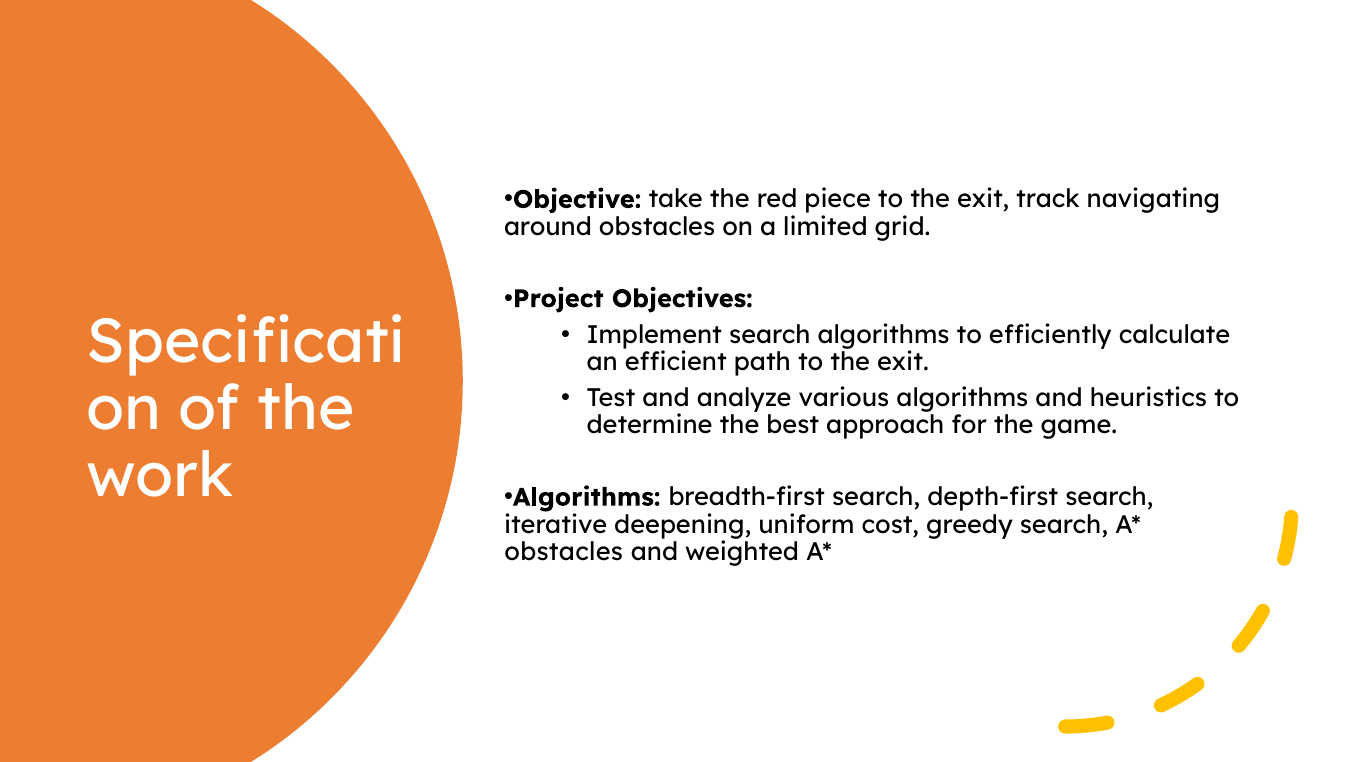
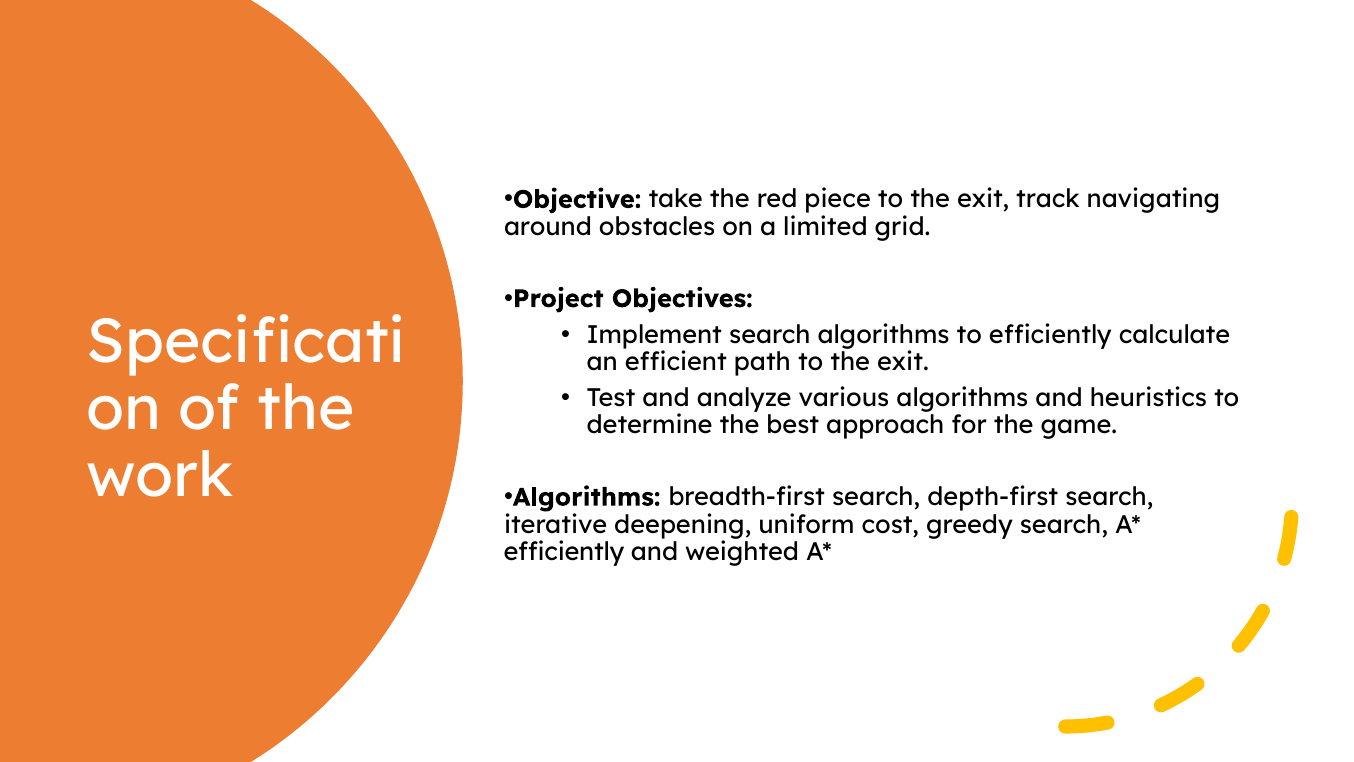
obstacles: obstacles -> efficiently (564, 552)
